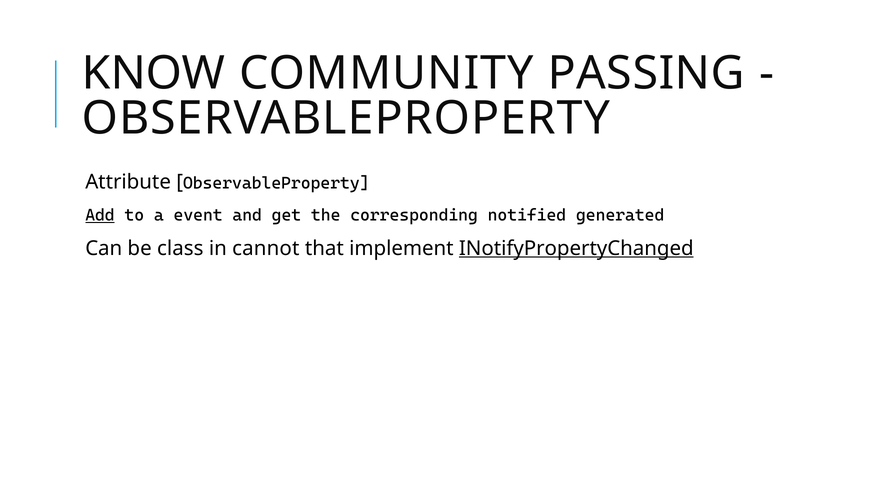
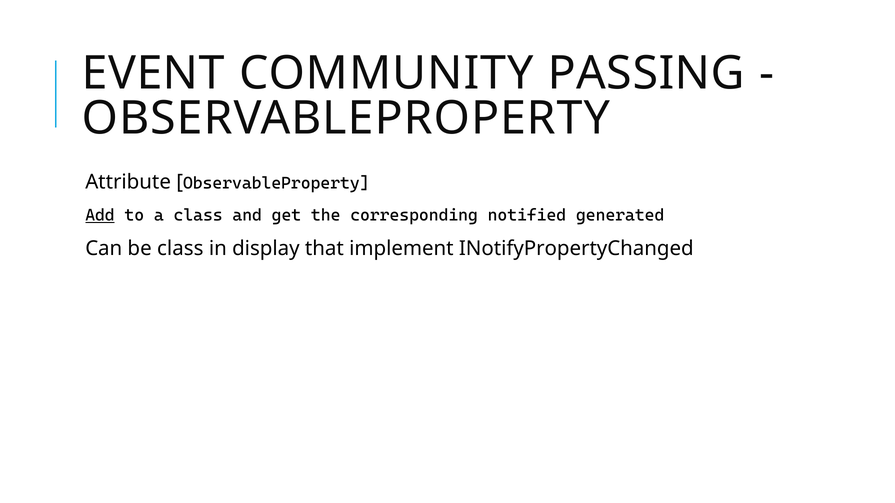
KNOW: KNOW -> EVENT (153, 74)
a event: event -> class (198, 215)
cannot: cannot -> display (266, 248)
INotifyPropertyChanged underline: present -> none (576, 248)
